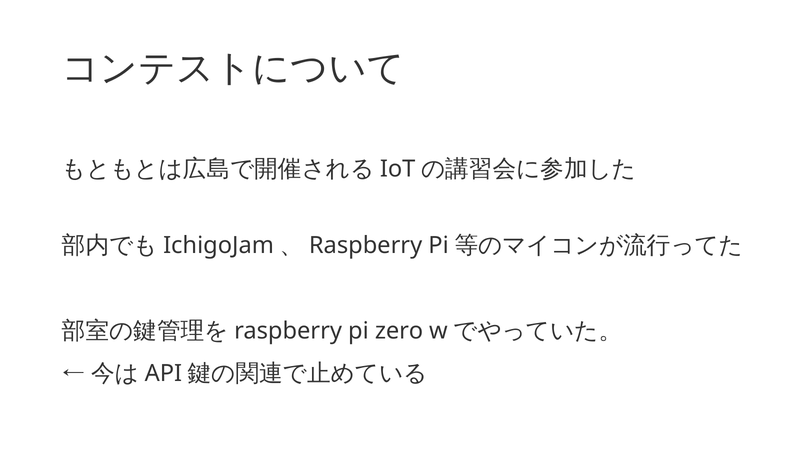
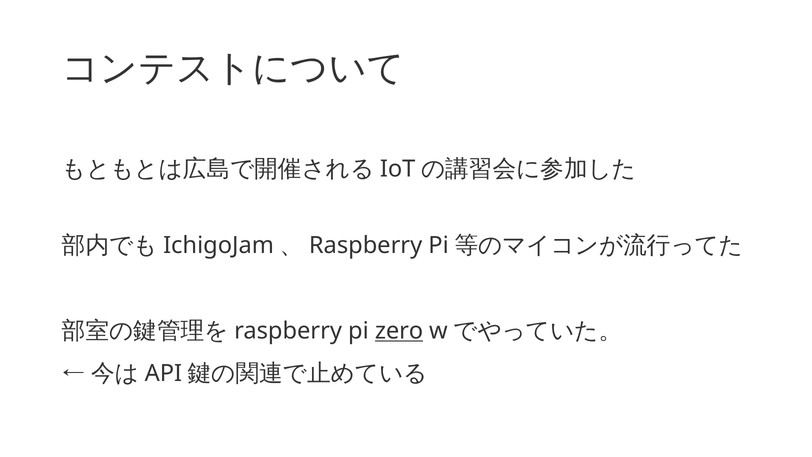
zero underline: none -> present (399, 331)
